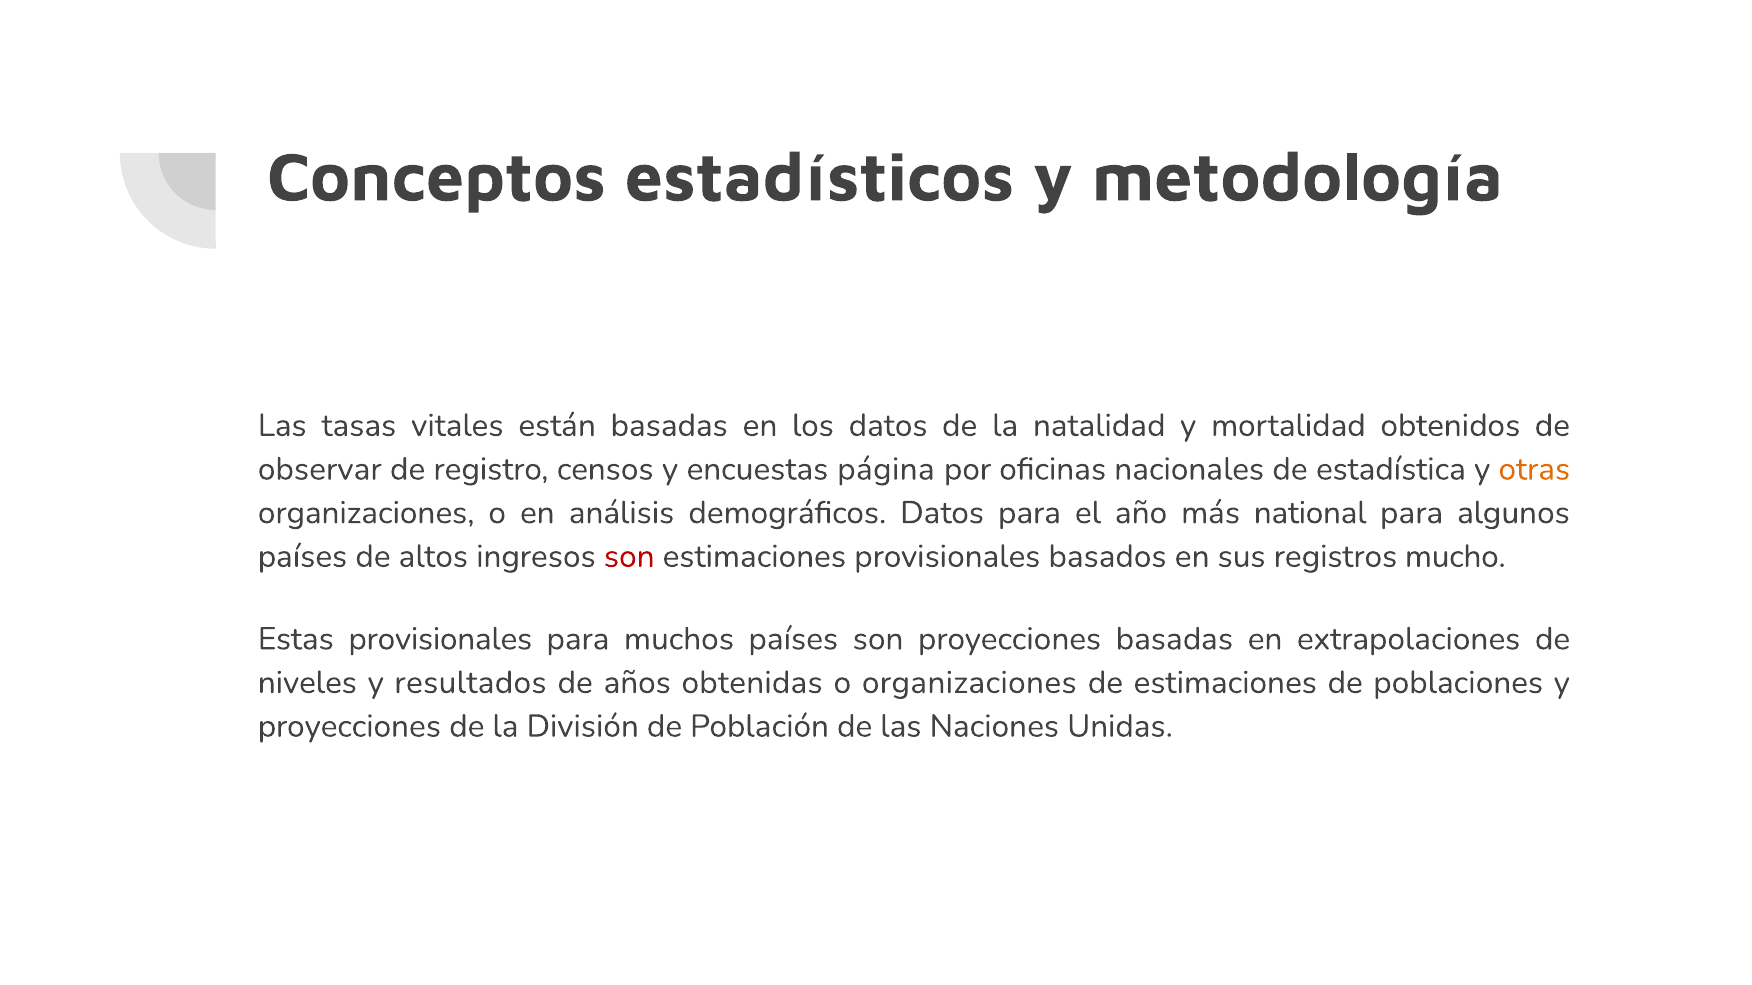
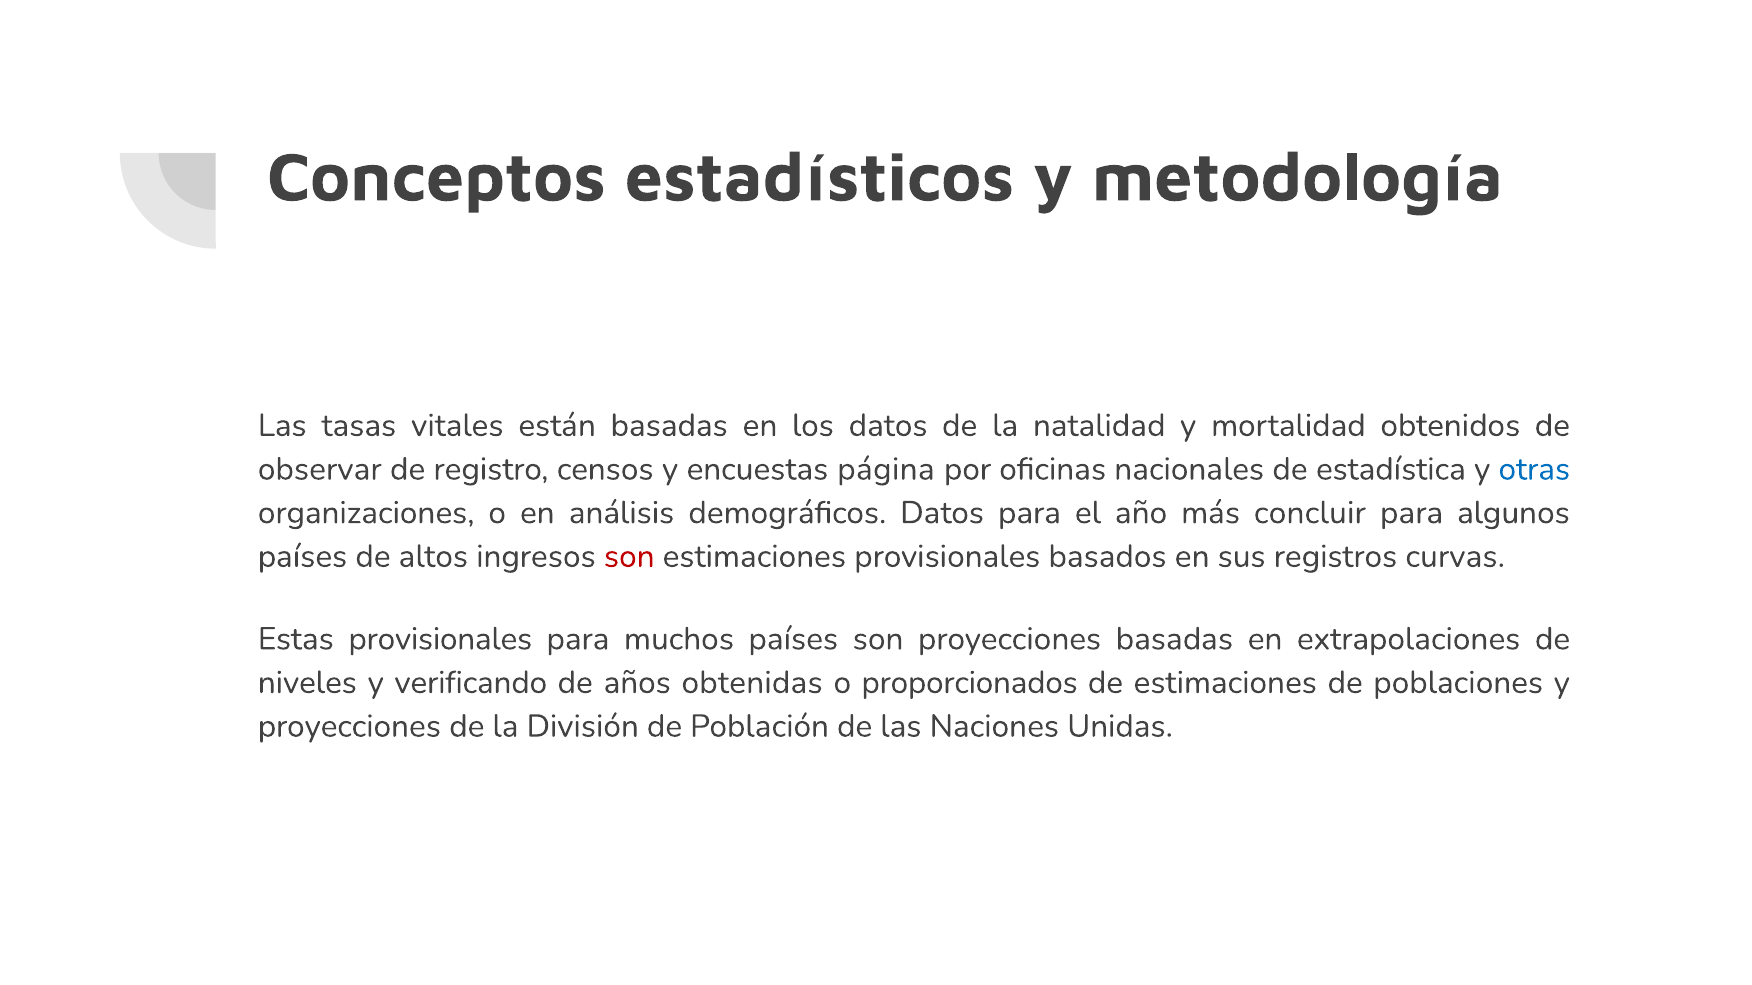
otras colour: orange -> blue (1534, 469)
national: national -> concluir (1310, 513)
mucho: mucho -> curvas (1455, 557)
resultados: resultados -> verificando (471, 683)
o organizaciones: organizaciones -> proporcionados (970, 683)
